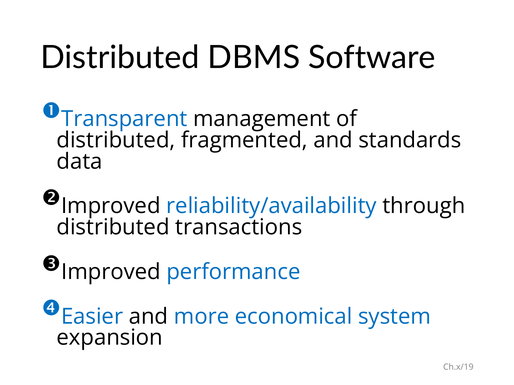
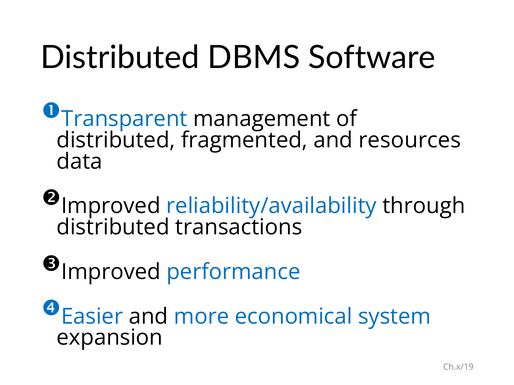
standards: standards -> resources (410, 140)
